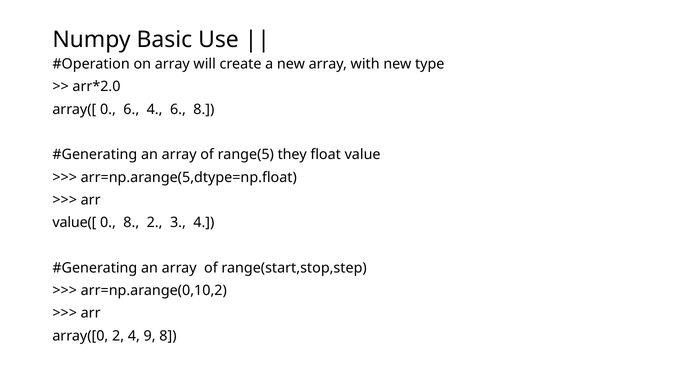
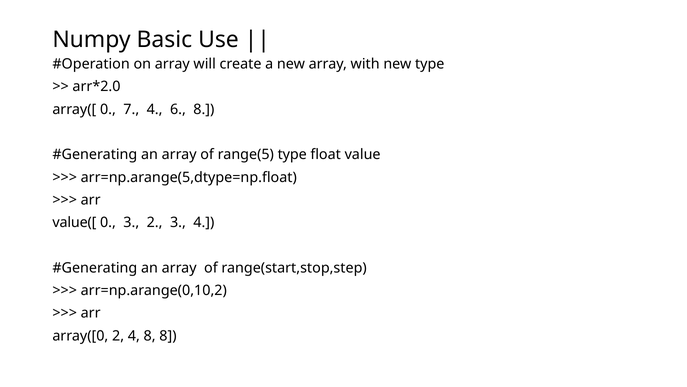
0 6: 6 -> 7 (131, 109)
range(5 they: they -> type (292, 154)
0 8: 8 -> 3 (131, 222)
4 9: 9 -> 8 (150, 335)
